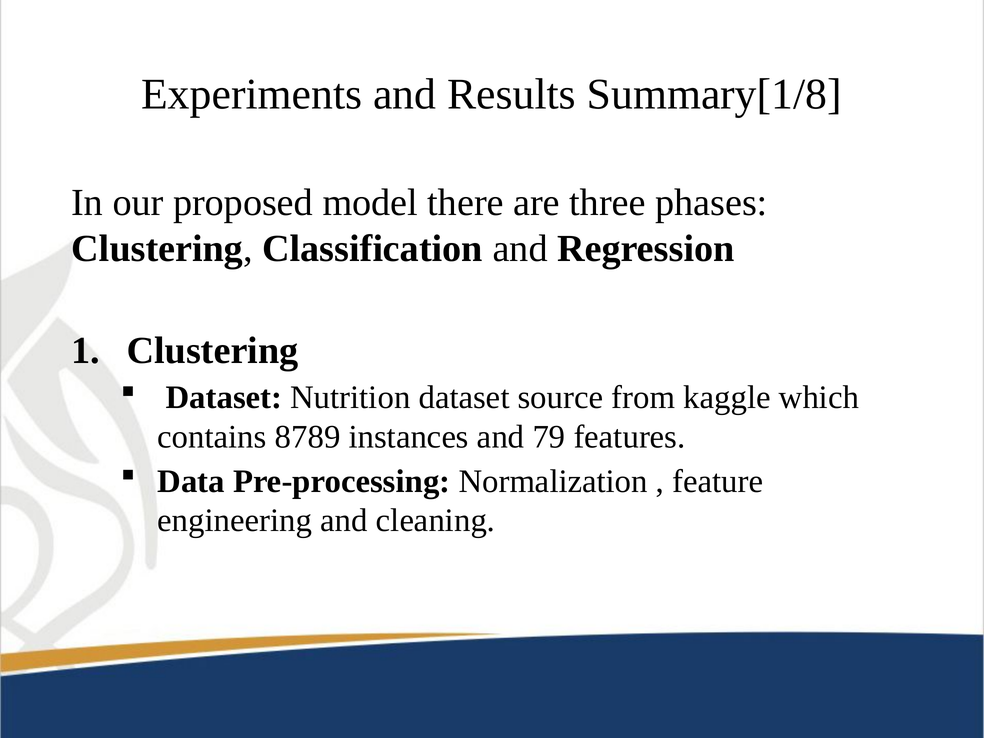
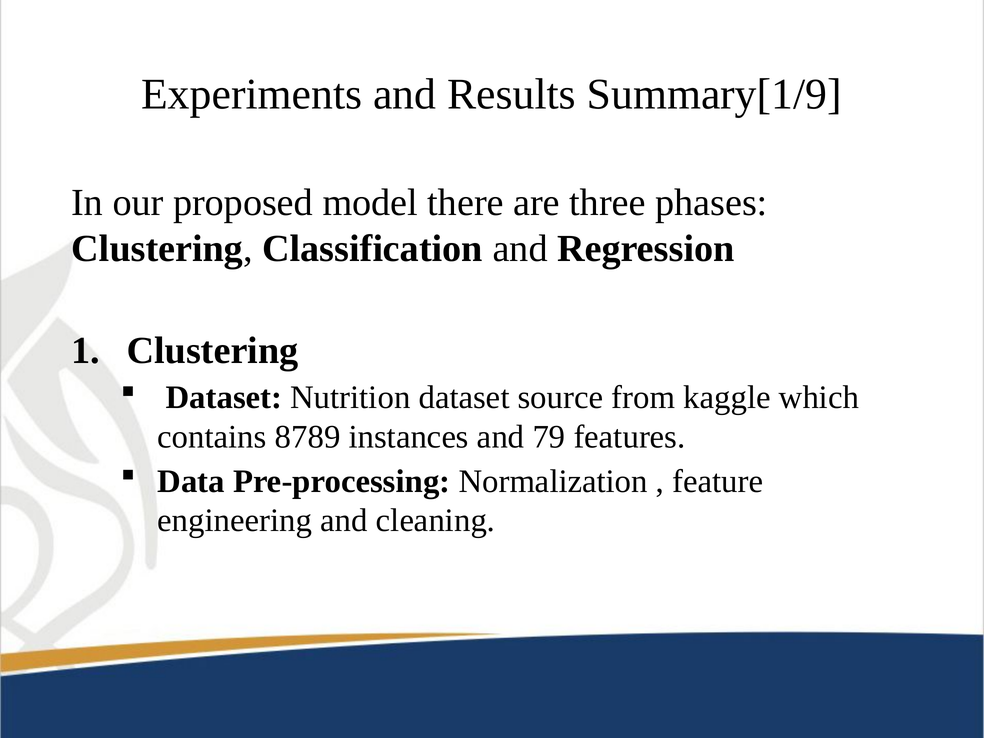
Summary[1/8: Summary[1/8 -> Summary[1/9 (714, 94)
